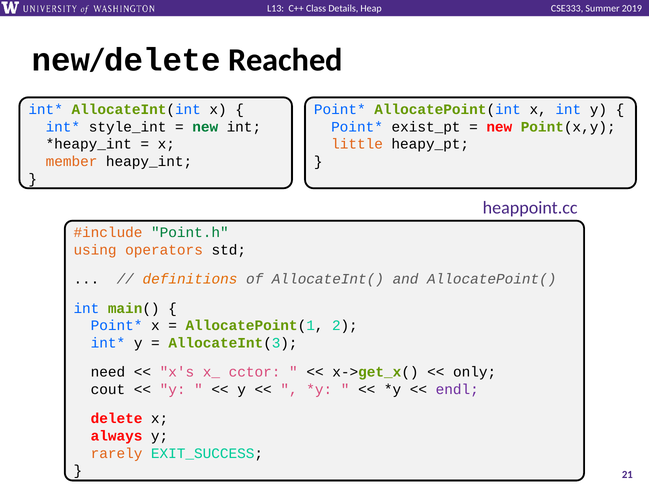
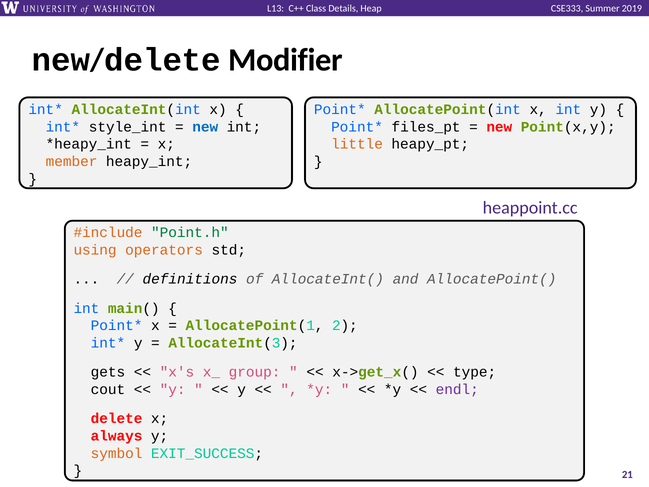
Reached: Reached -> Modifier (285, 60)
new colour: green -> blue (205, 127)
exist_pt: exist_pt -> files_pt (426, 127)
definitions colour: orange -> black (190, 279)
need: need -> gets (108, 372)
cctor: cctor -> group (255, 372)
only: only -> type (475, 372)
rarely: rarely -> symbol (117, 453)
